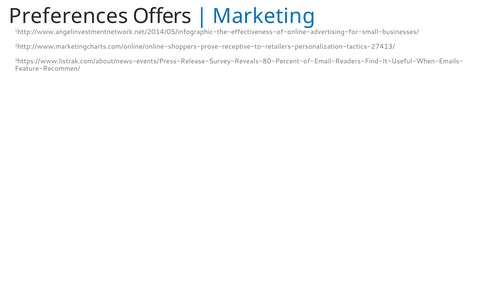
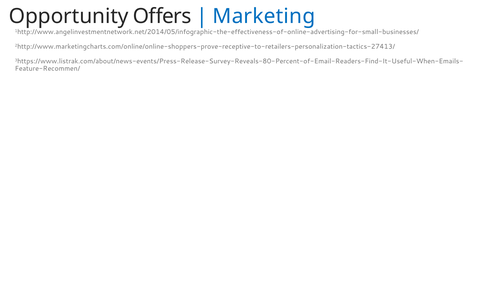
Preferences: Preferences -> Opportunity (69, 16)
